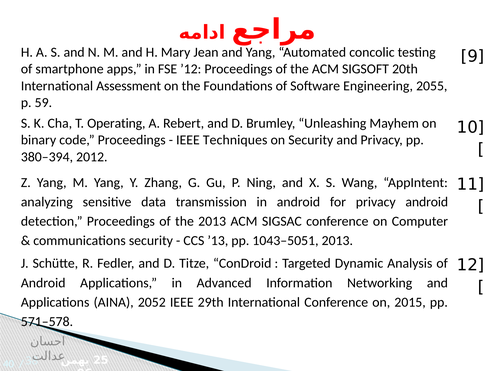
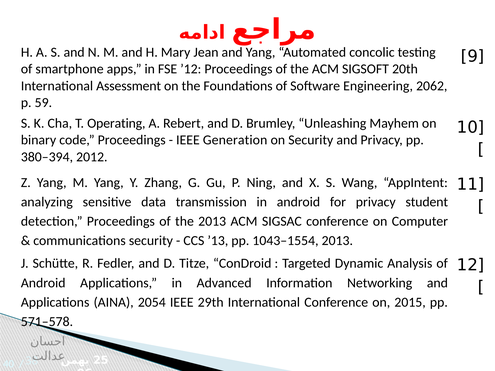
2055: 2055 -> 2062 (432, 86)
Techniques: Techniques -> Generation (235, 140)
privacy android: android -> student (427, 202)
1043–5051: 1043–5051 -> 1043–1554 (285, 241)
2052: 2052 -> 2054 (152, 302)
